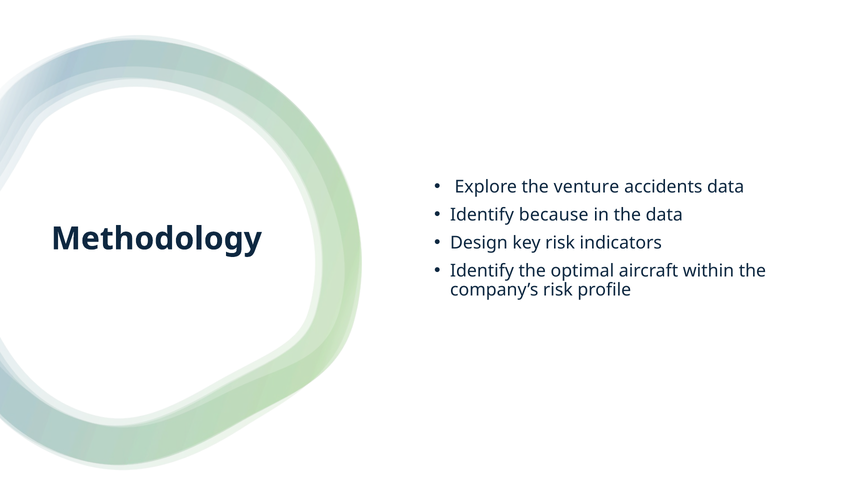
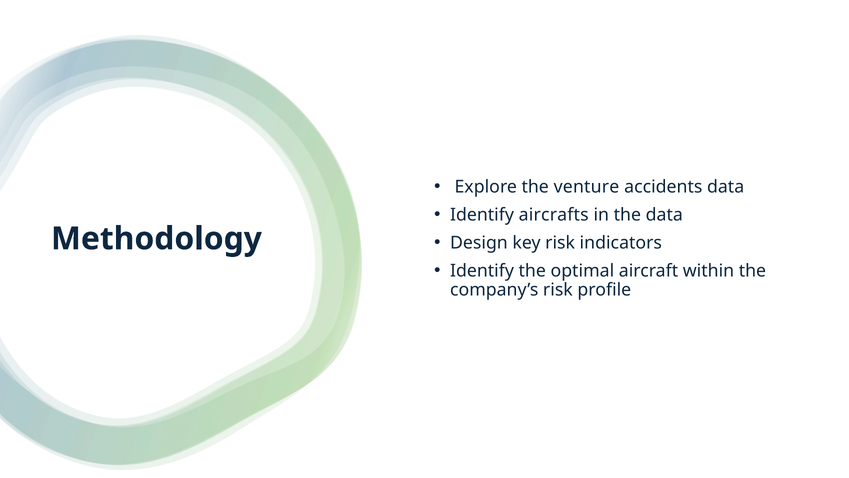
because: because -> aircrafts (554, 214)
